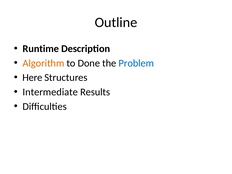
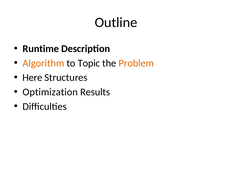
Done: Done -> Topic (89, 63)
Problem colour: blue -> orange (136, 63)
Intermediate: Intermediate -> Optimization (50, 92)
